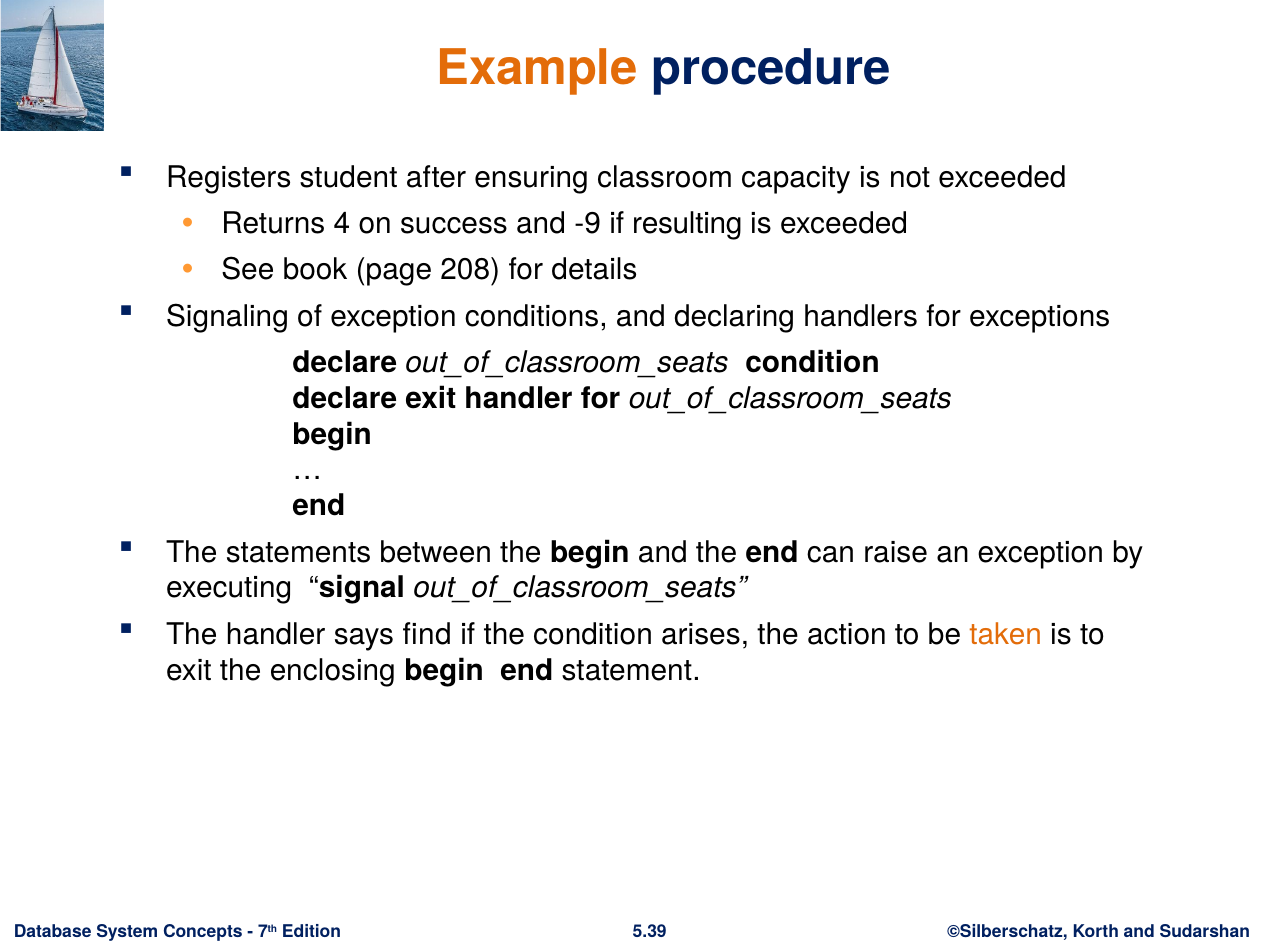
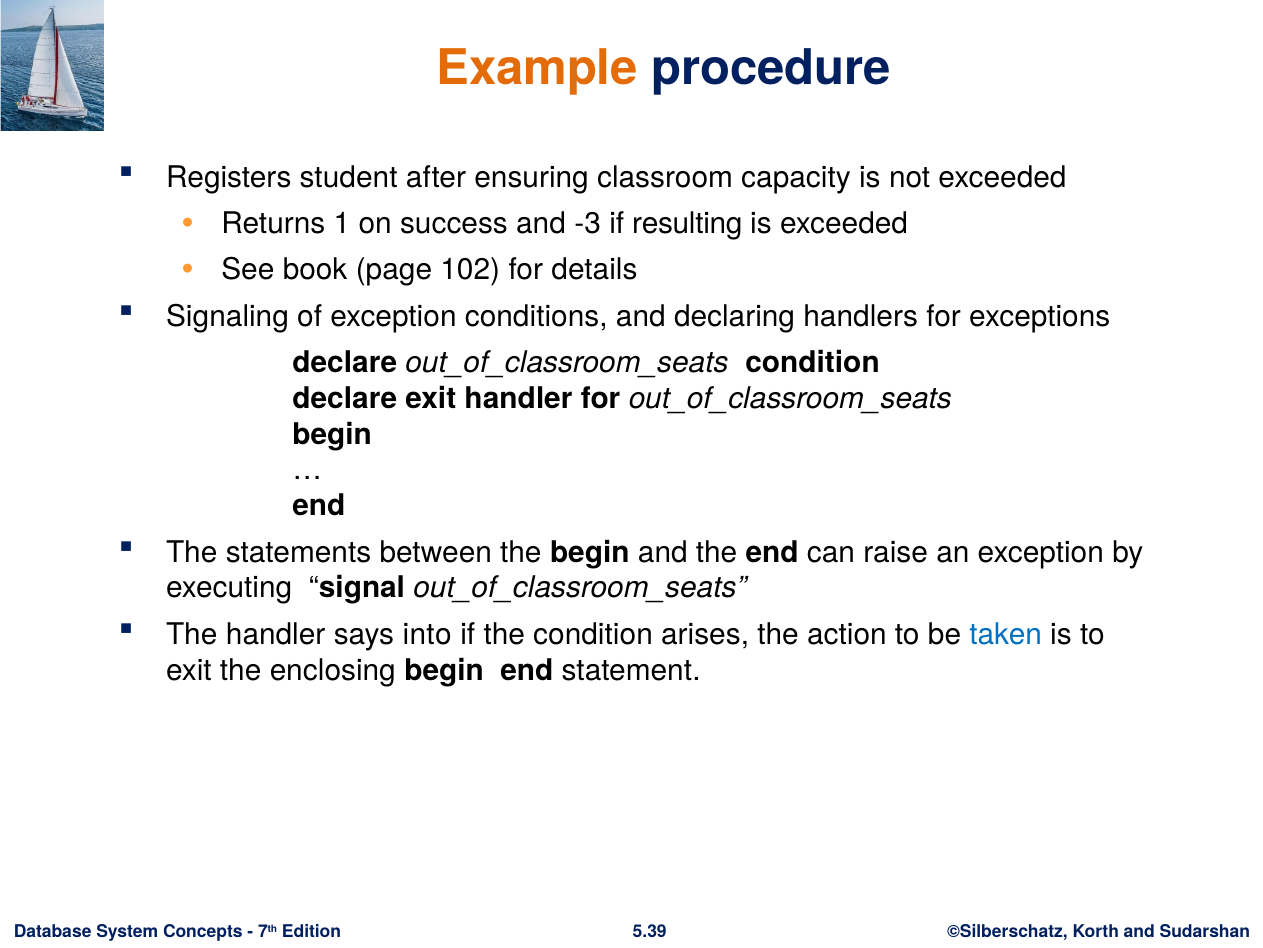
4: 4 -> 1 (342, 224)
-9: -9 -> -3 (588, 224)
208: 208 -> 102 (470, 270)
find: find -> into (427, 634)
taken colour: orange -> blue (1006, 634)
